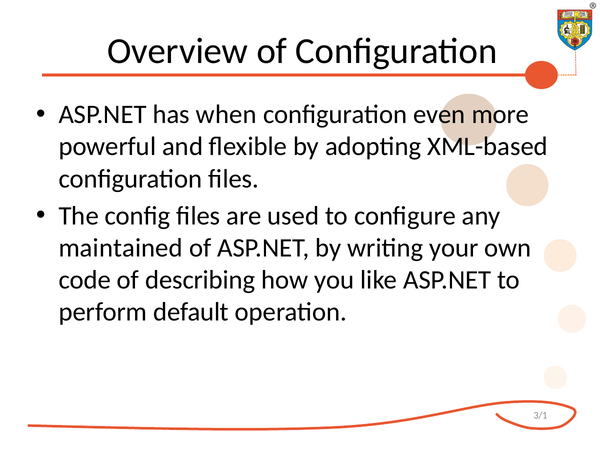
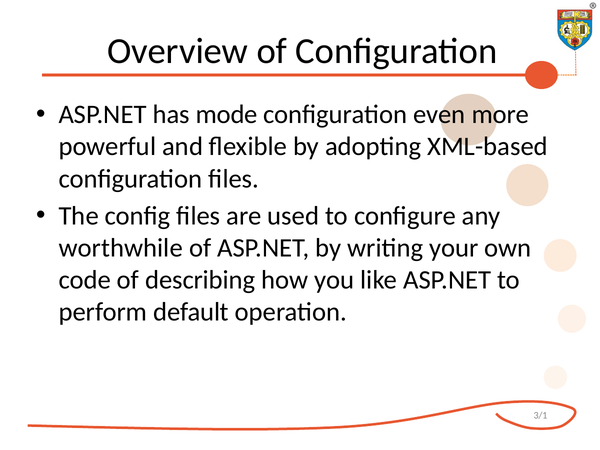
when: when -> mode (227, 115)
maintained: maintained -> worthwhile (121, 248)
